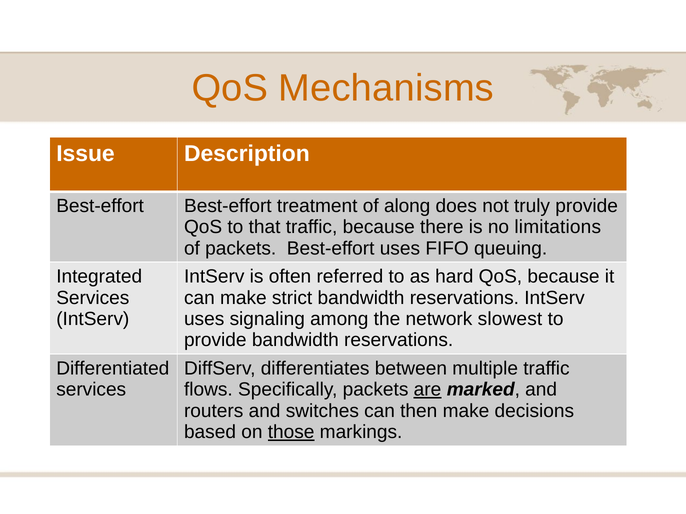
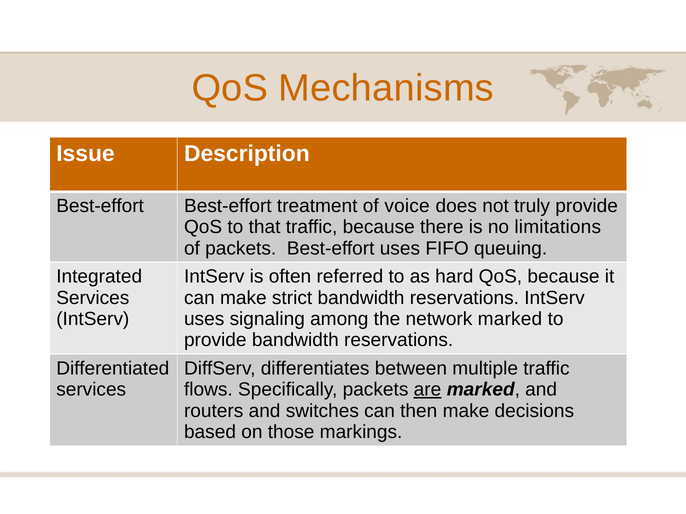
along: along -> voice (407, 206)
network slowest: slowest -> marked (510, 319)
those underline: present -> none (291, 432)
